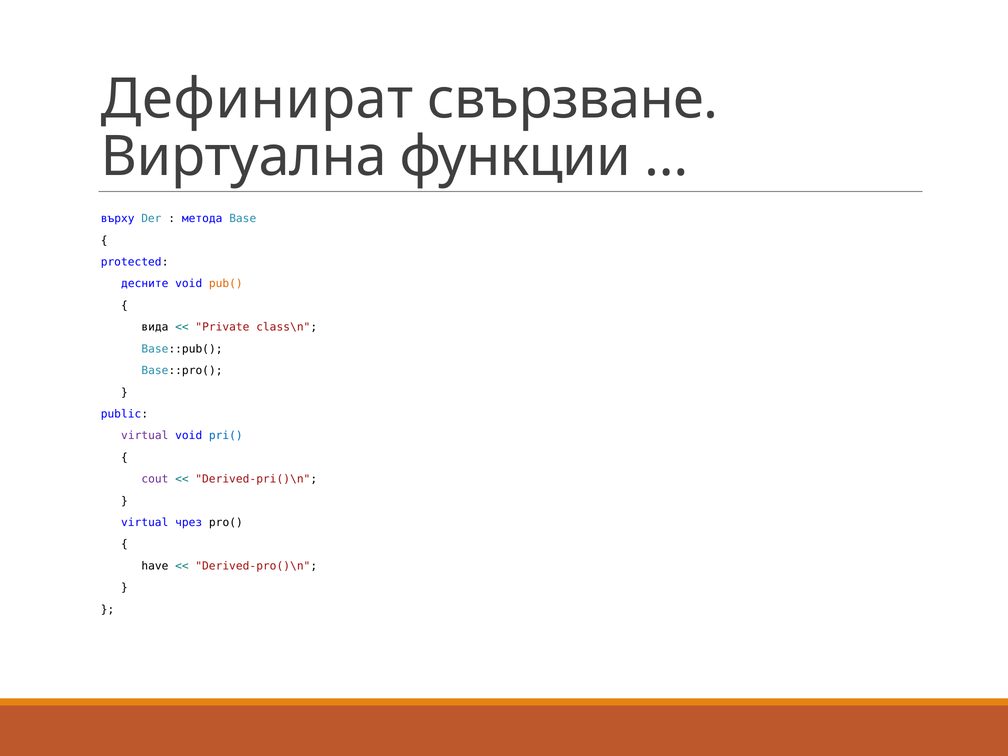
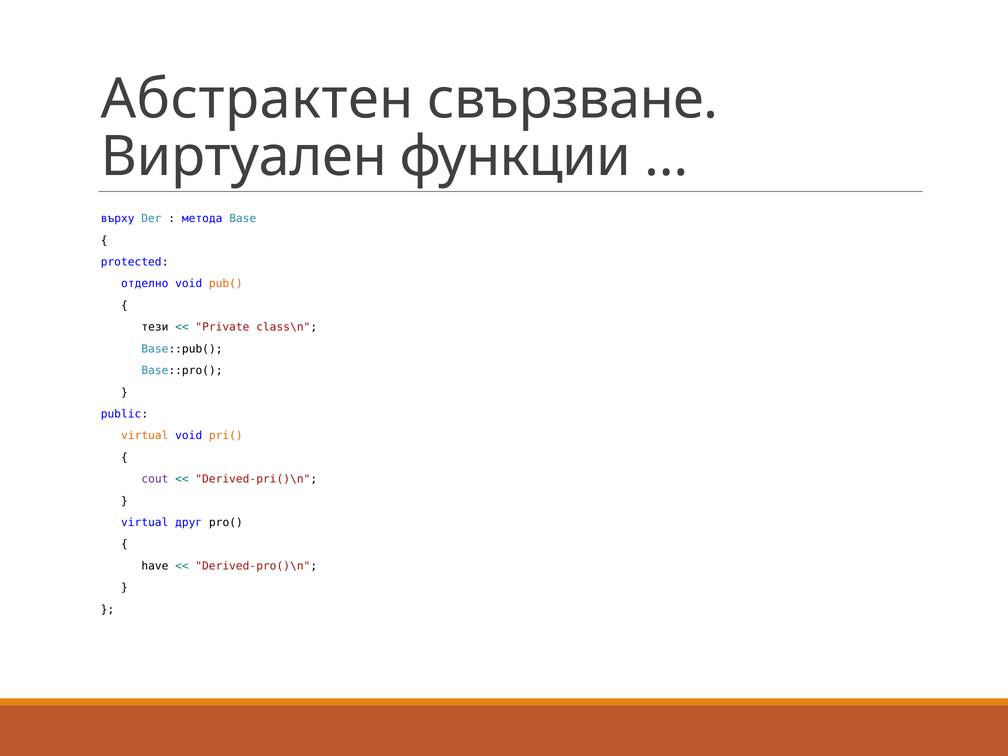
Дефинират: Дефинират -> Абстрактен (257, 99)
Виртуална: Виртуална -> Виртуален (244, 157)
десните: десните -> отделно (145, 284)
вида: вида -> тези (155, 327)
virtual colour: purple -> orange (145, 436)
pri( colour: blue -> orange (226, 436)
чрез: чрез -> друг (189, 523)
